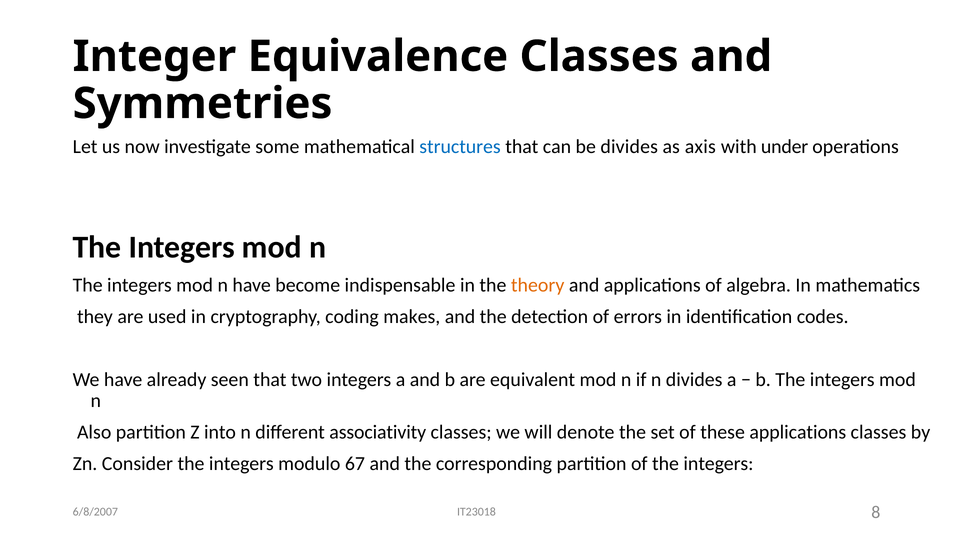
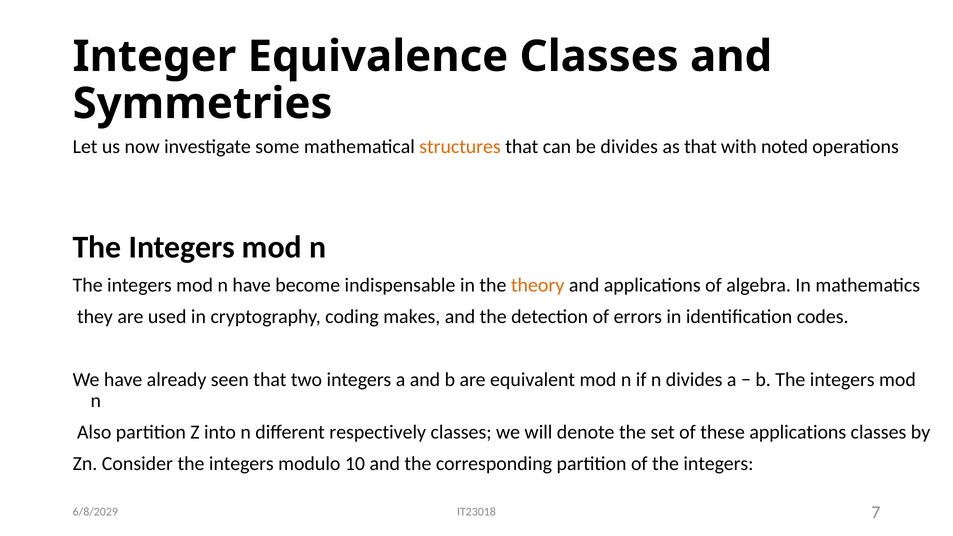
structures colour: blue -> orange (460, 147)
as axis: axis -> that (700, 147)
under: under -> noted (785, 147)
associativity: associativity -> respectively (378, 432)
67: 67 -> 10 (355, 464)
8: 8 -> 7 (876, 512)
6/8/2007: 6/8/2007 -> 6/8/2029 (95, 512)
